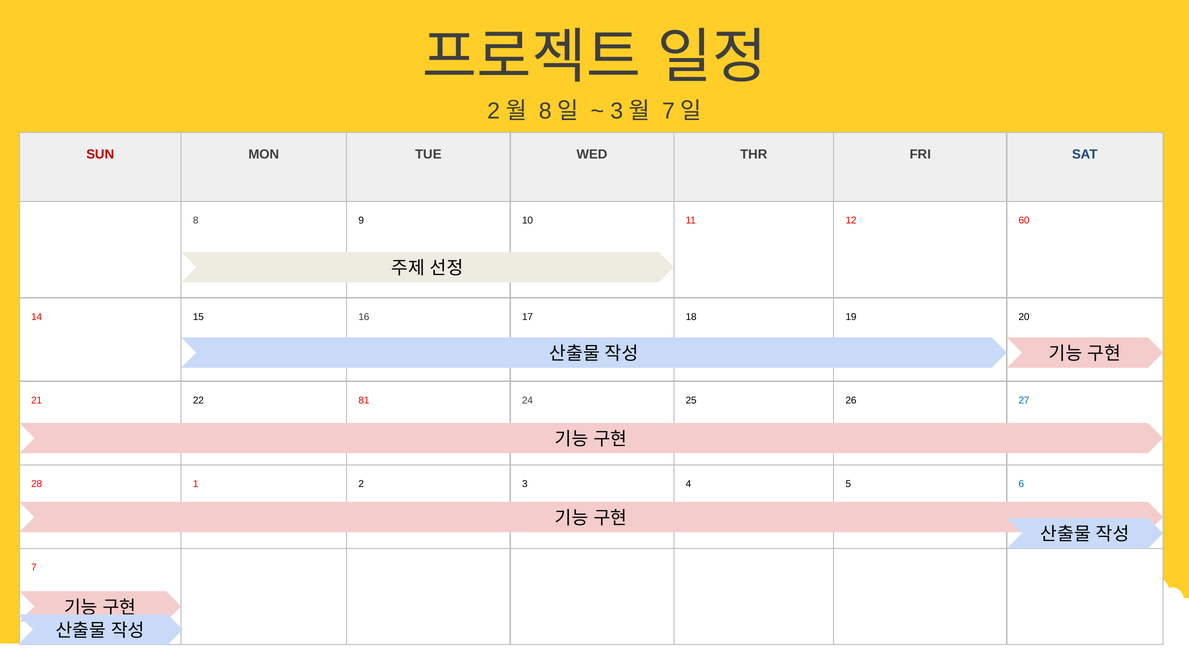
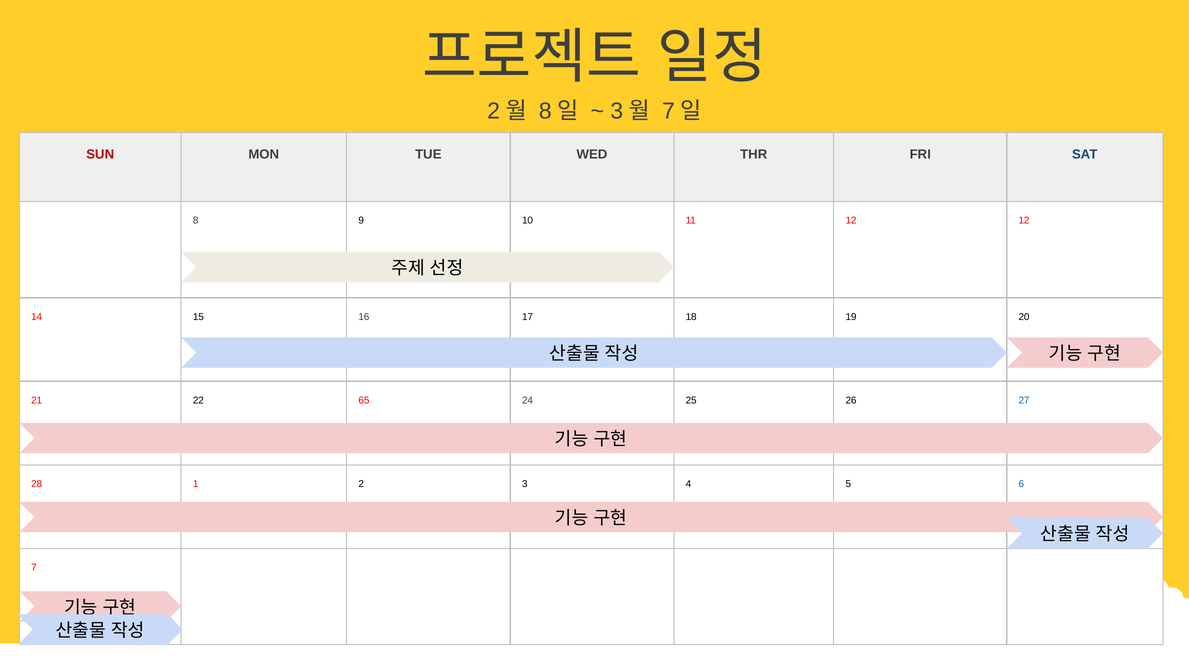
12 60: 60 -> 12 (1024, 221)
81: 81 -> 65 (364, 400)
